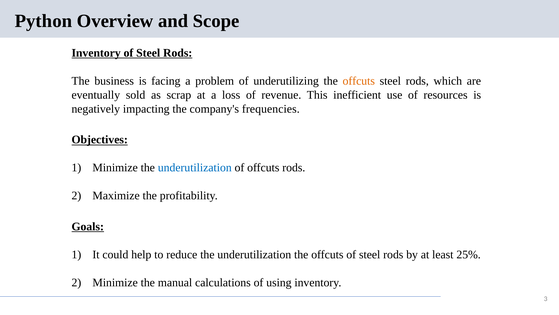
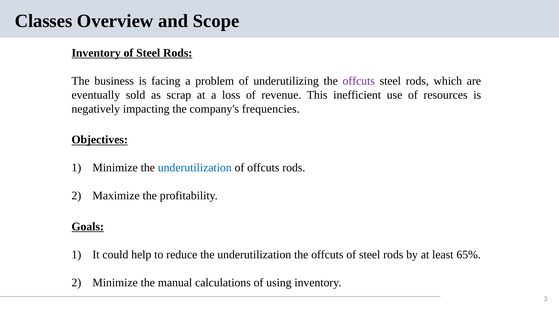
Python: Python -> Classes (43, 21)
offcuts colour: orange -> purple (359, 81)
25%: 25% -> 65% (469, 254)
